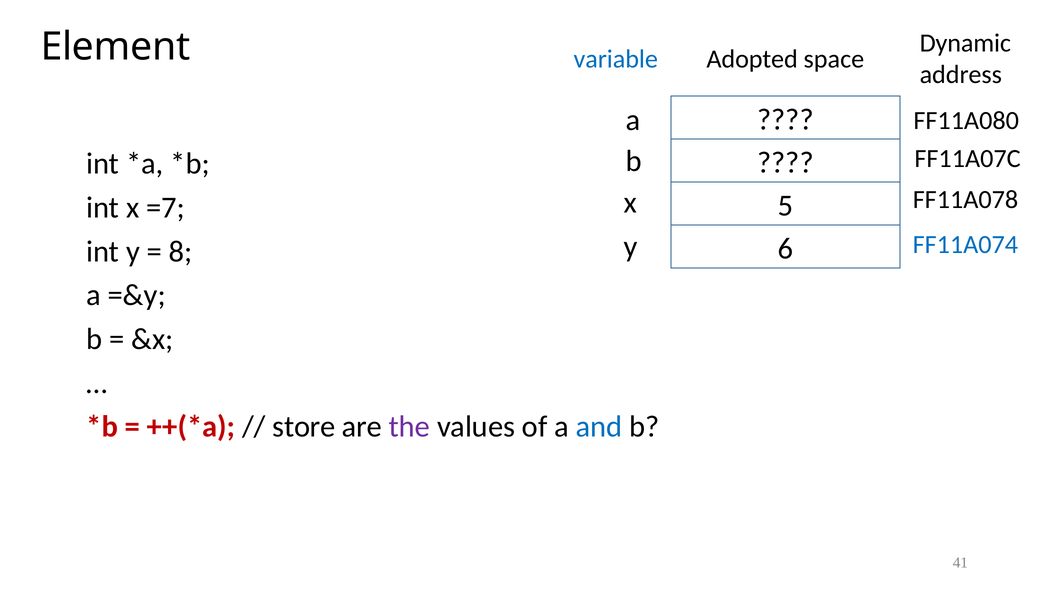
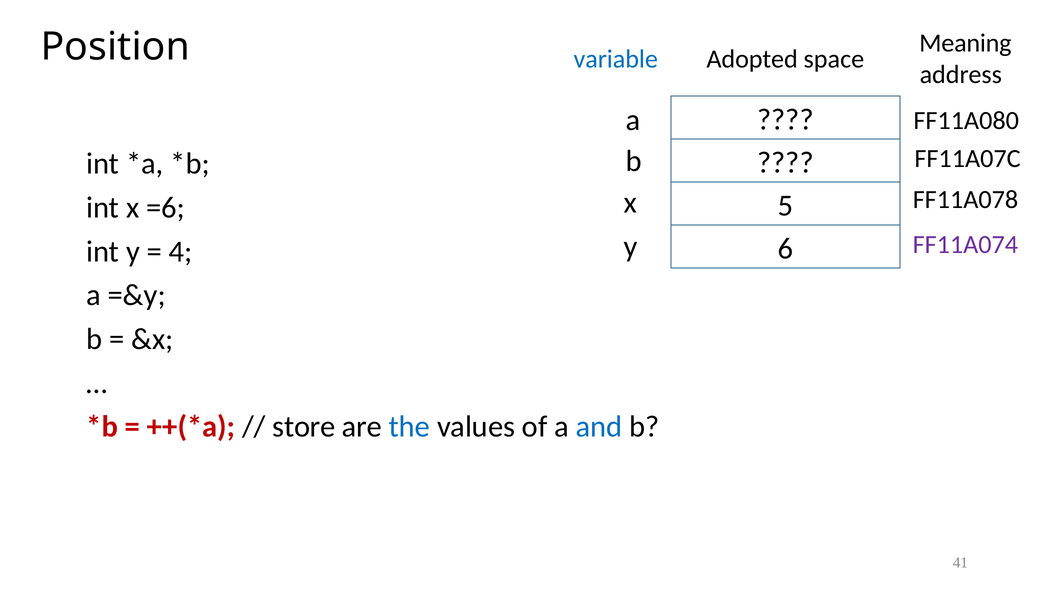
Dynamic: Dynamic -> Meaning (965, 43)
Element: Element -> Position (115, 47)
=7: =7 -> =6 (166, 208)
FF11A074 colour: blue -> purple (965, 245)
8: 8 -> 4 (181, 252)
the colour: purple -> blue (409, 427)
